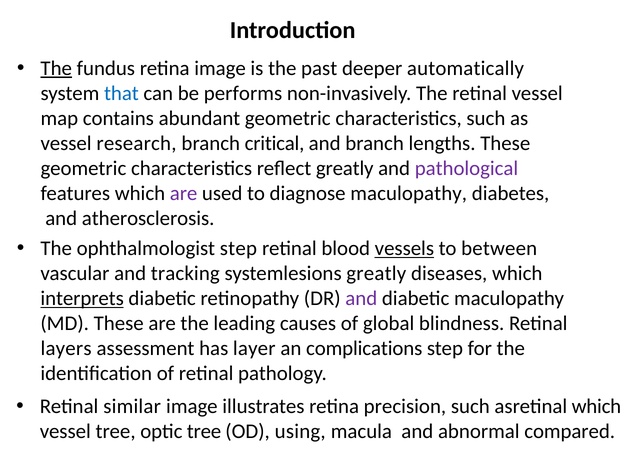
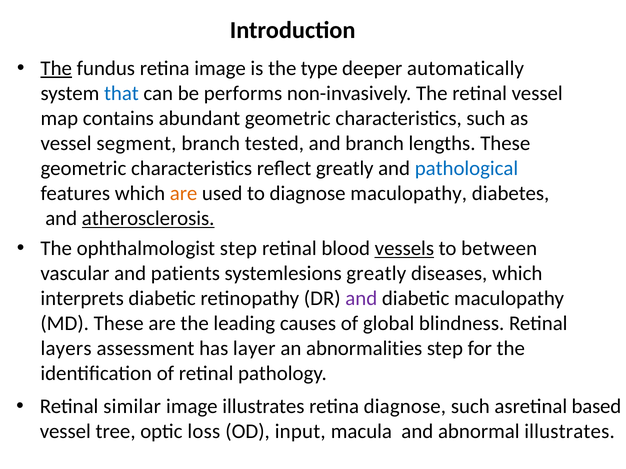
past: past -> type (319, 68)
research: research -> segment (136, 144)
critical: critical -> tested (274, 144)
pathological colour: purple -> blue (467, 169)
are colour: purple -> orange (184, 194)
atherosclerosis underline: none -> present (148, 219)
tracking: tracking -> patients (185, 274)
interprets underline: present -> none (82, 299)
complications: complications -> abnormalities (364, 349)
retina precision: precision -> diagnose (405, 407)
asretinal which: which -> based (596, 407)
optic tree: tree -> loss (204, 432)
using: using -> input (300, 432)
abnormal compared: compared -> illustrates (570, 432)
